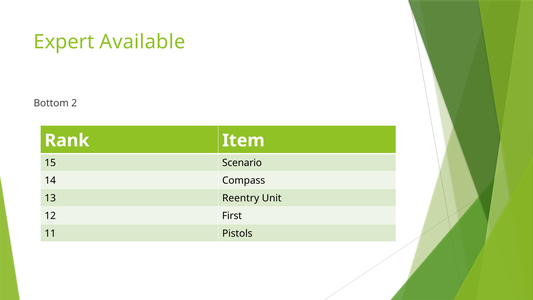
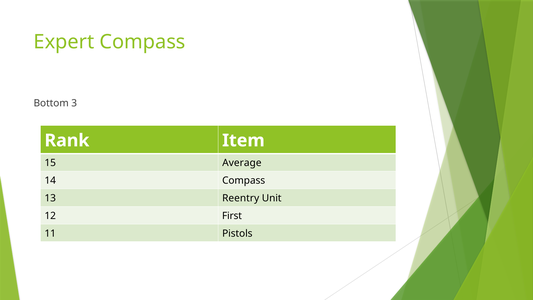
Expert Available: Available -> Compass (142, 42)
2: 2 -> 3 (74, 103)
Scenario: Scenario -> Average (242, 163)
